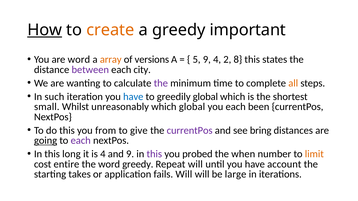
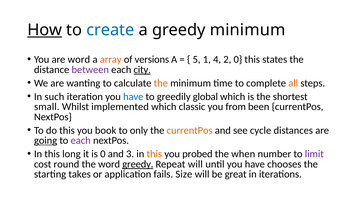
create colour: orange -> blue (110, 30)
greedy important: important -> minimum (248, 30)
5 9: 9 -> 1 (207, 60)
2 8: 8 -> 0 (238, 60)
city underline: none -> present (142, 70)
the colour: purple -> orange (161, 83)
unreasonably: unreasonably -> implemented (120, 107)
which global: global -> classic (192, 107)
you each: each -> from (236, 107)
from: from -> book (106, 131)
give: give -> only (139, 131)
currentPos colour: purple -> orange (190, 131)
bring: bring -> cycle (261, 131)
is 4: 4 -> 0 (103, 154)
and 9: 9 -> 3 (130, 154)
this colour: purple -> orange (154, 154)
limit colour: orange -> purple (314, 154)
entire: entire -> round (66, 164)
greedy underline: none -> present (138, 164)
account: account -> chooses (284, 164)
fails Will: Will -> Size (184, 175)
large: large -> great (236, 175)
